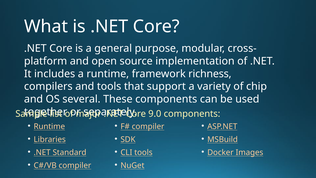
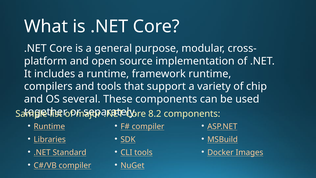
framework richness: richness -> runtime (210, 74)
9.0: 9.0 -> 8.2 (155, 114)
